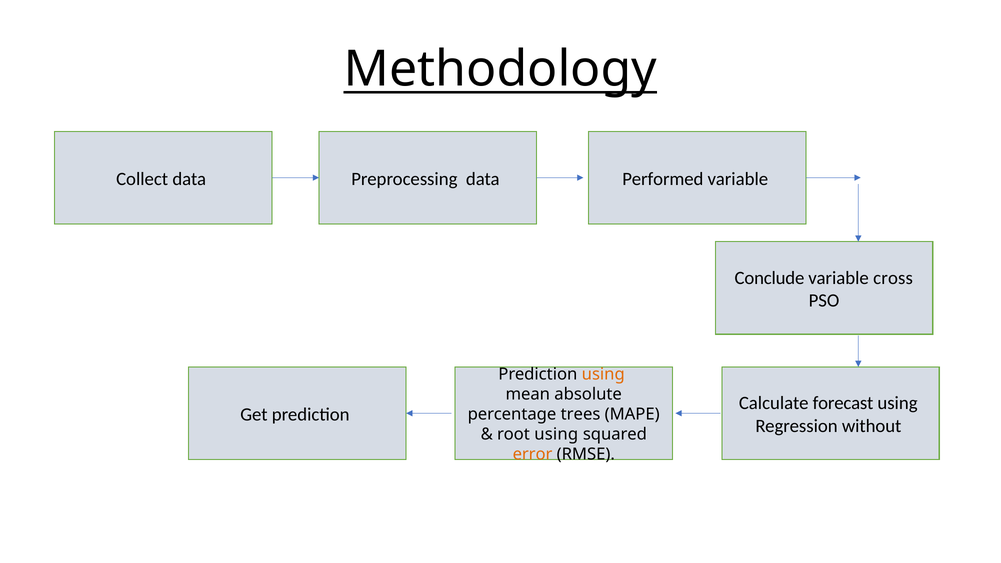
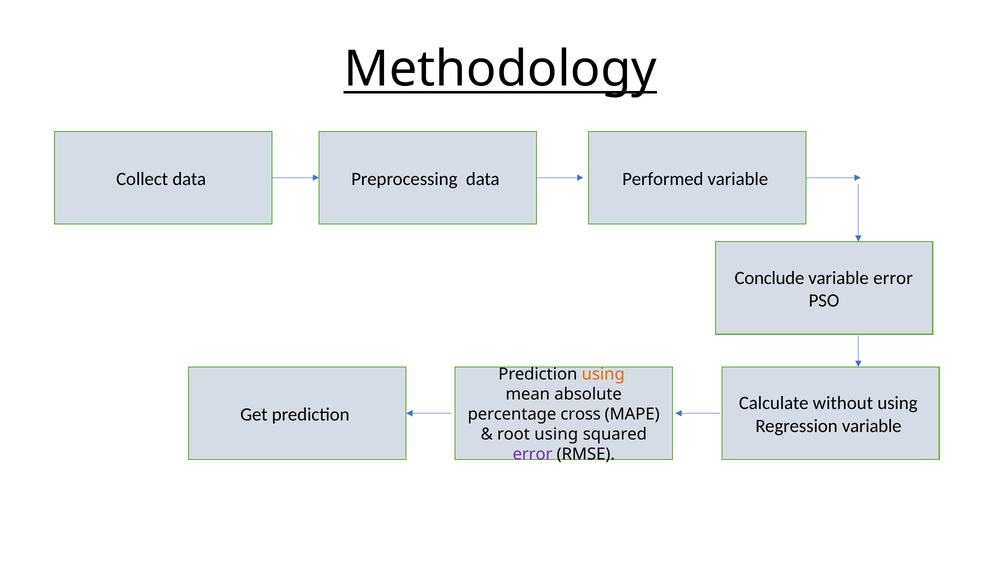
variable cross: cross -> error (893, 278)
forecast: forecast -> without (843, 403)
trees: trees -> cross (581, 414)
Regression without: without -> variable (872, 426)
error colour: orange -> purple (533, 454)
